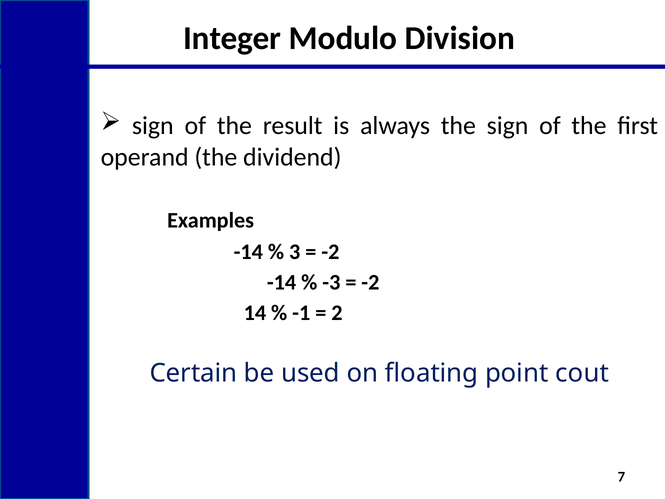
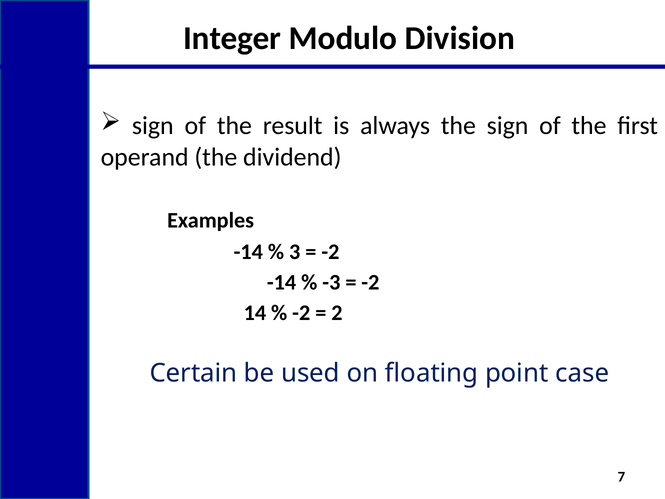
-1: -1 -> -2 (301, 313)
cout: cout -> case (582, 373)
